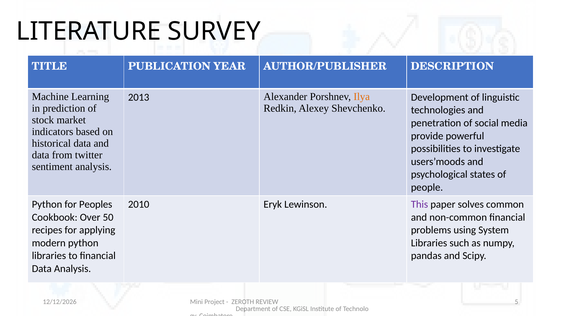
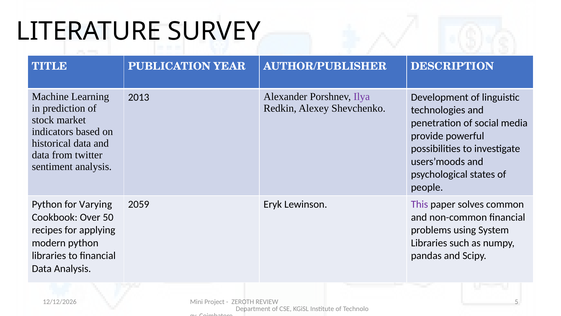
Ilya colour: orange -> purple (362, 97)
Peoples: Peoples -> Varying (96, 204)
2010: 2010 -> 2059 (139, 204)
